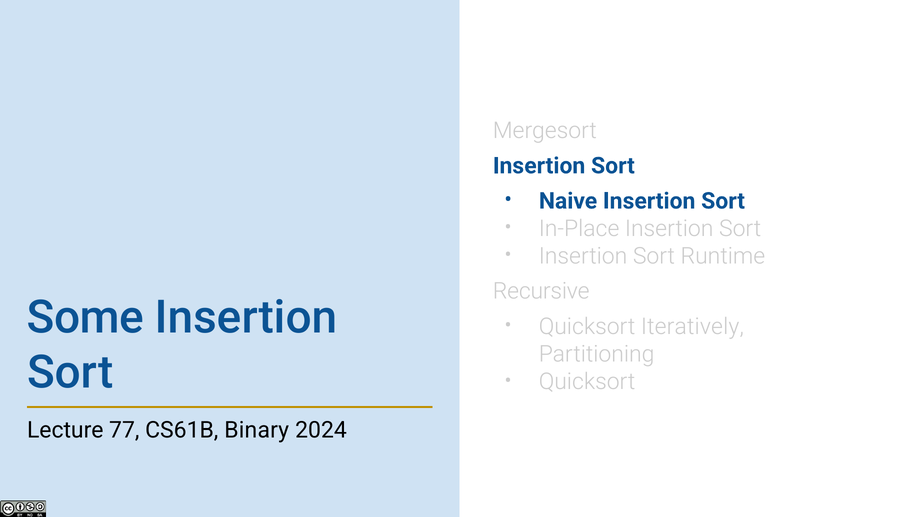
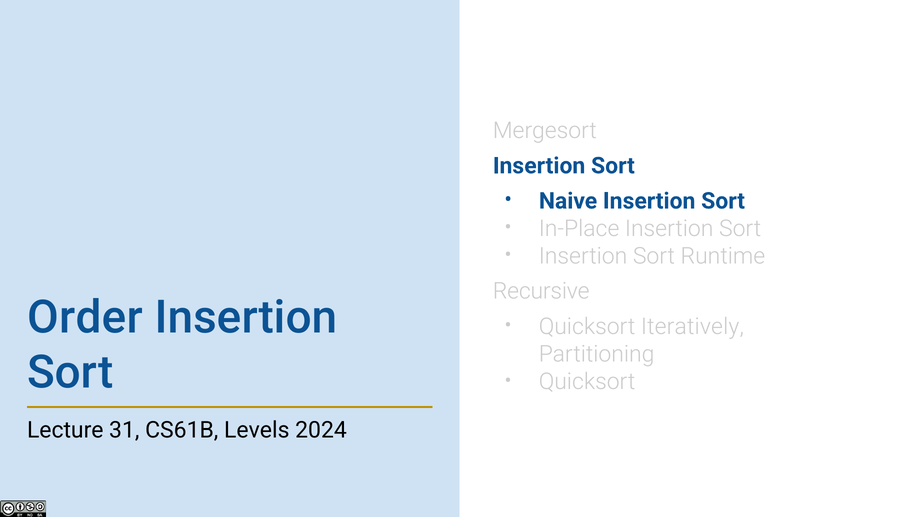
Some: Some -> Order (85, 317)
77: 77 -> 31 (124, 430)
Binary: Binary -> Levels (257, 430)
